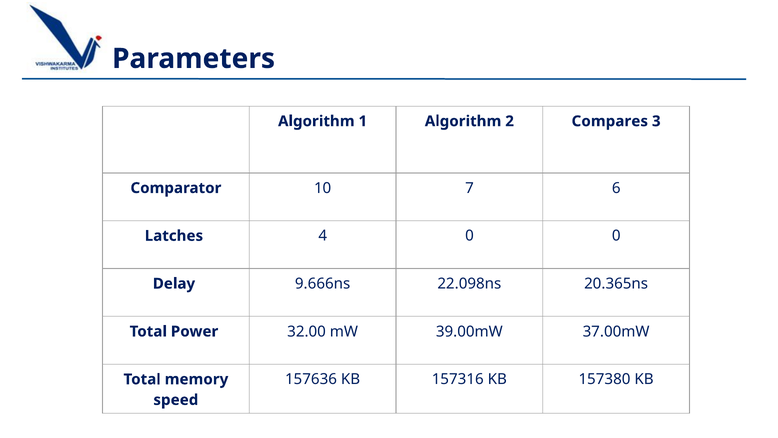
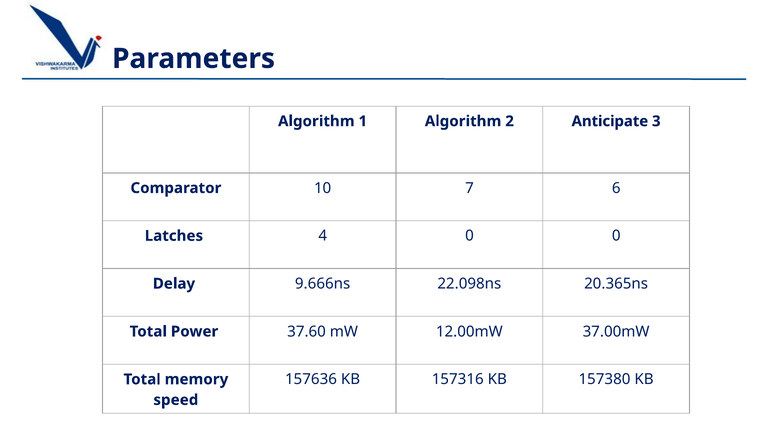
Compares: Compares -> Anticipate (610, 121)
32.00: 32.00 -> 37.60 (307, 331)
39.00mW: 39.00mW -> 12.00mW (469, 331)
